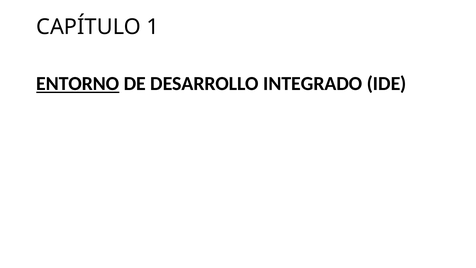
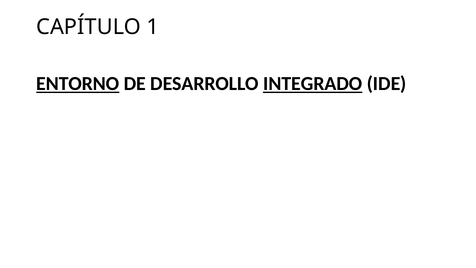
INTEGRADO underline: none -> present (313, 84)
